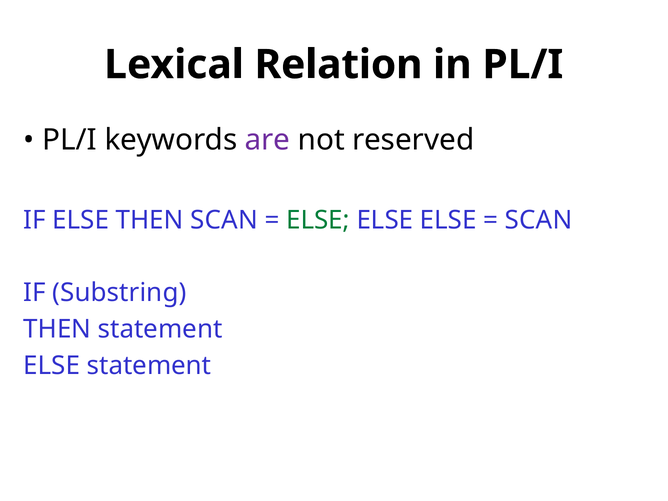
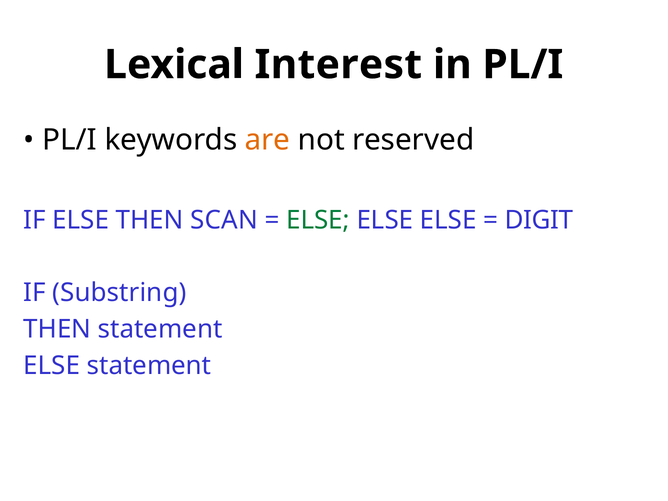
Relation: Relation -> Interest (338, 65)
are colour: purple -> orange (268, 140)
SCAN: SCAN -> DIGIT (539, 220)
